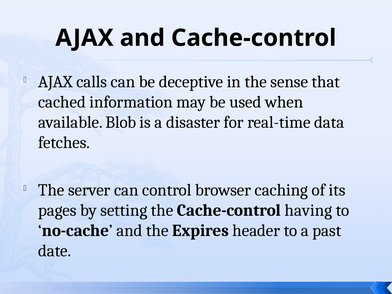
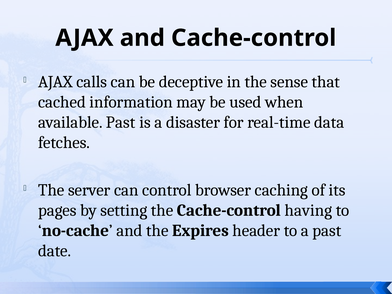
available Blob: Blob -> Past (121, 122)
